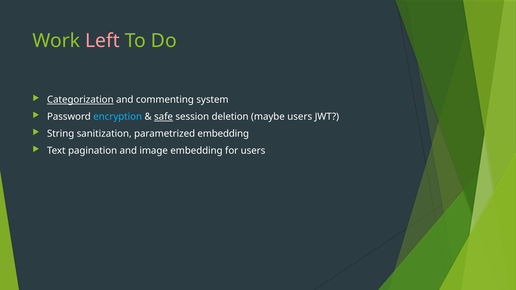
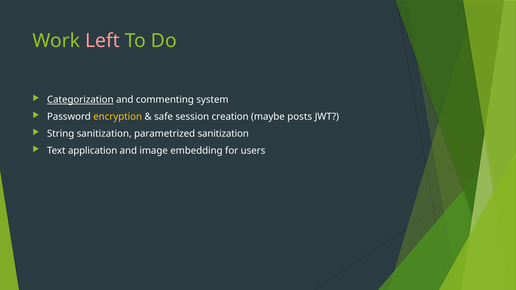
encryption colour: light blue -> yellow (118, 117)
safe underline: present -> none (164, 117)
deletion: deletion -> creation (230, 117)
maybe users: users -> posts (300, 117)
parametrized embedding: embedding -> sanitization (223, 134)
pagination: pagination -> application (93, 151)
